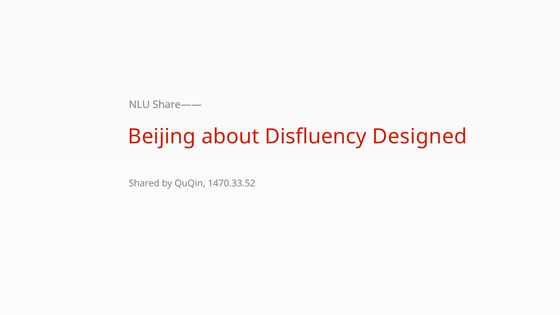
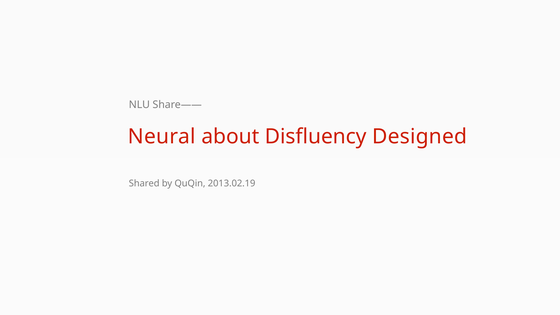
Beijing: Beijing -> Neural (162, 136)
1470.33.52: 1470.33.52 -> 2013.02.19 (232, 183)
